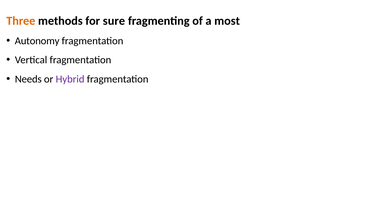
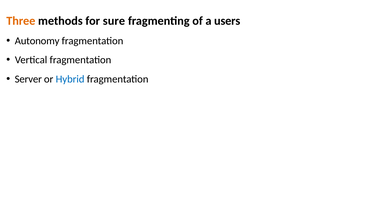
most: most -> users (227, 21)
Needs: Needs -> Server (28, 79)
Hybrid colour: purple -> blue (70, 79)
